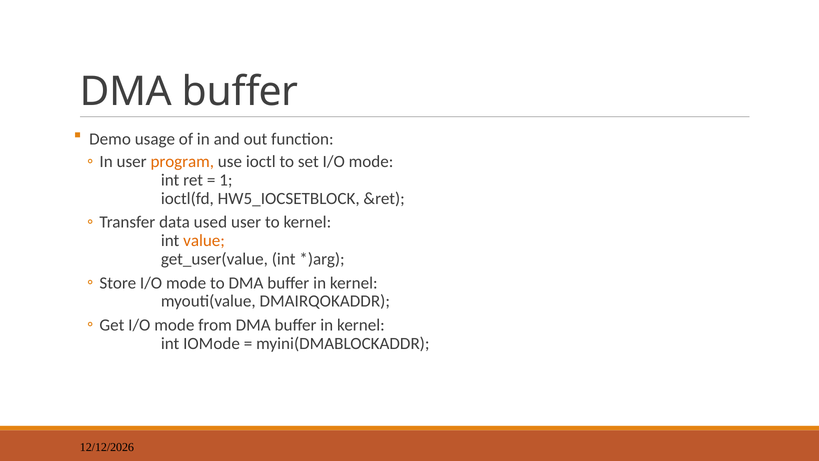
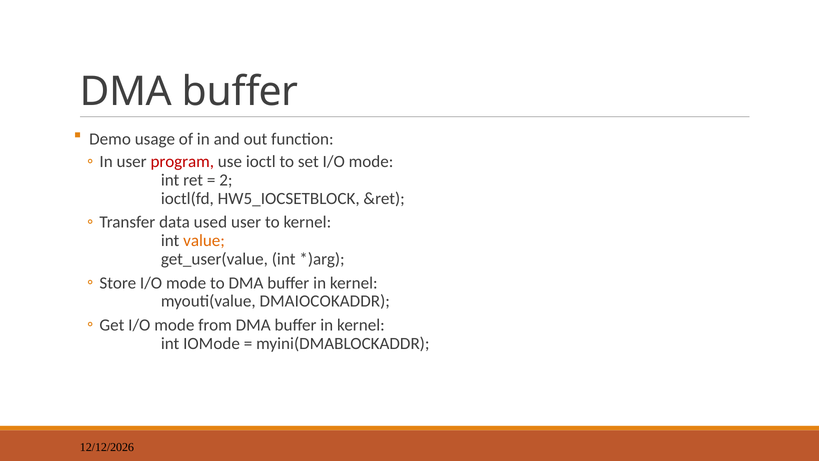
program colour: orange -> red (182, 162)
1: 1 -> 2 (226, 180)
DMAIRQOKADDR: DMAIRQOKADDR -> DMAIOCOKADDR (325, 301)
